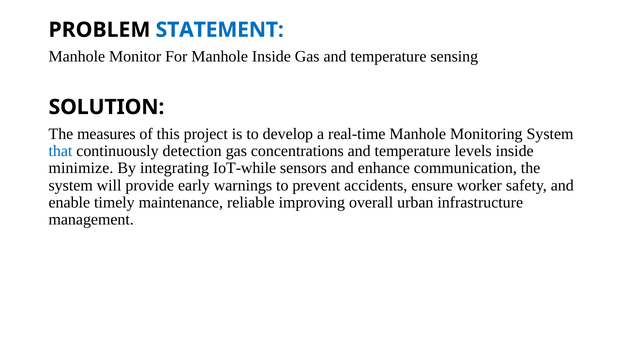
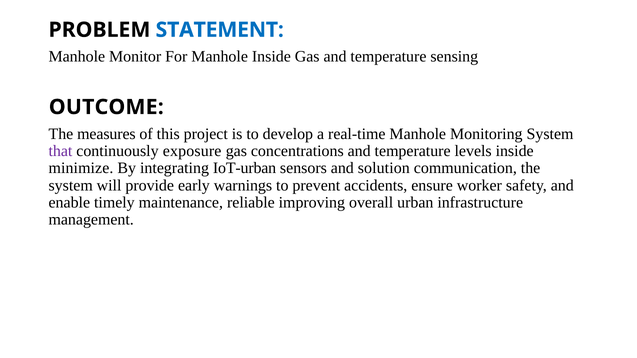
SOLUTION: SOLUTION -> OUTCOME (106, 107)
that colour: blue -> purple (60, 151)
detection: detection -> exposure (192, 151)
IoT-while: IoT-while -> IoT-urban (245, 168)
enhance: enhance -> solution (384, 168)
